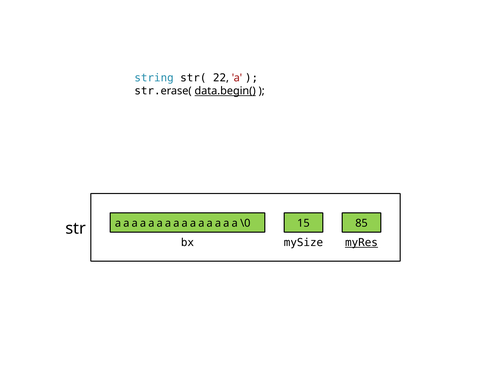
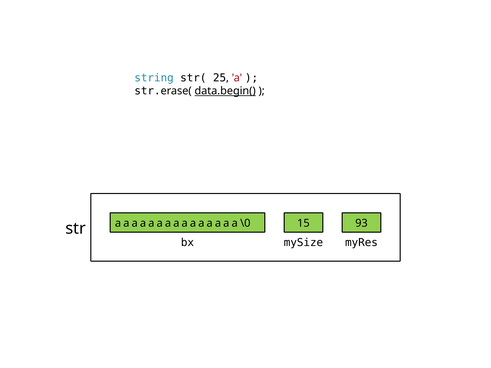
22: 22 -> 25 (220, 78)
85: 85 -> 93 (361, 224)
myRes underline: present -> none (361, 243)
